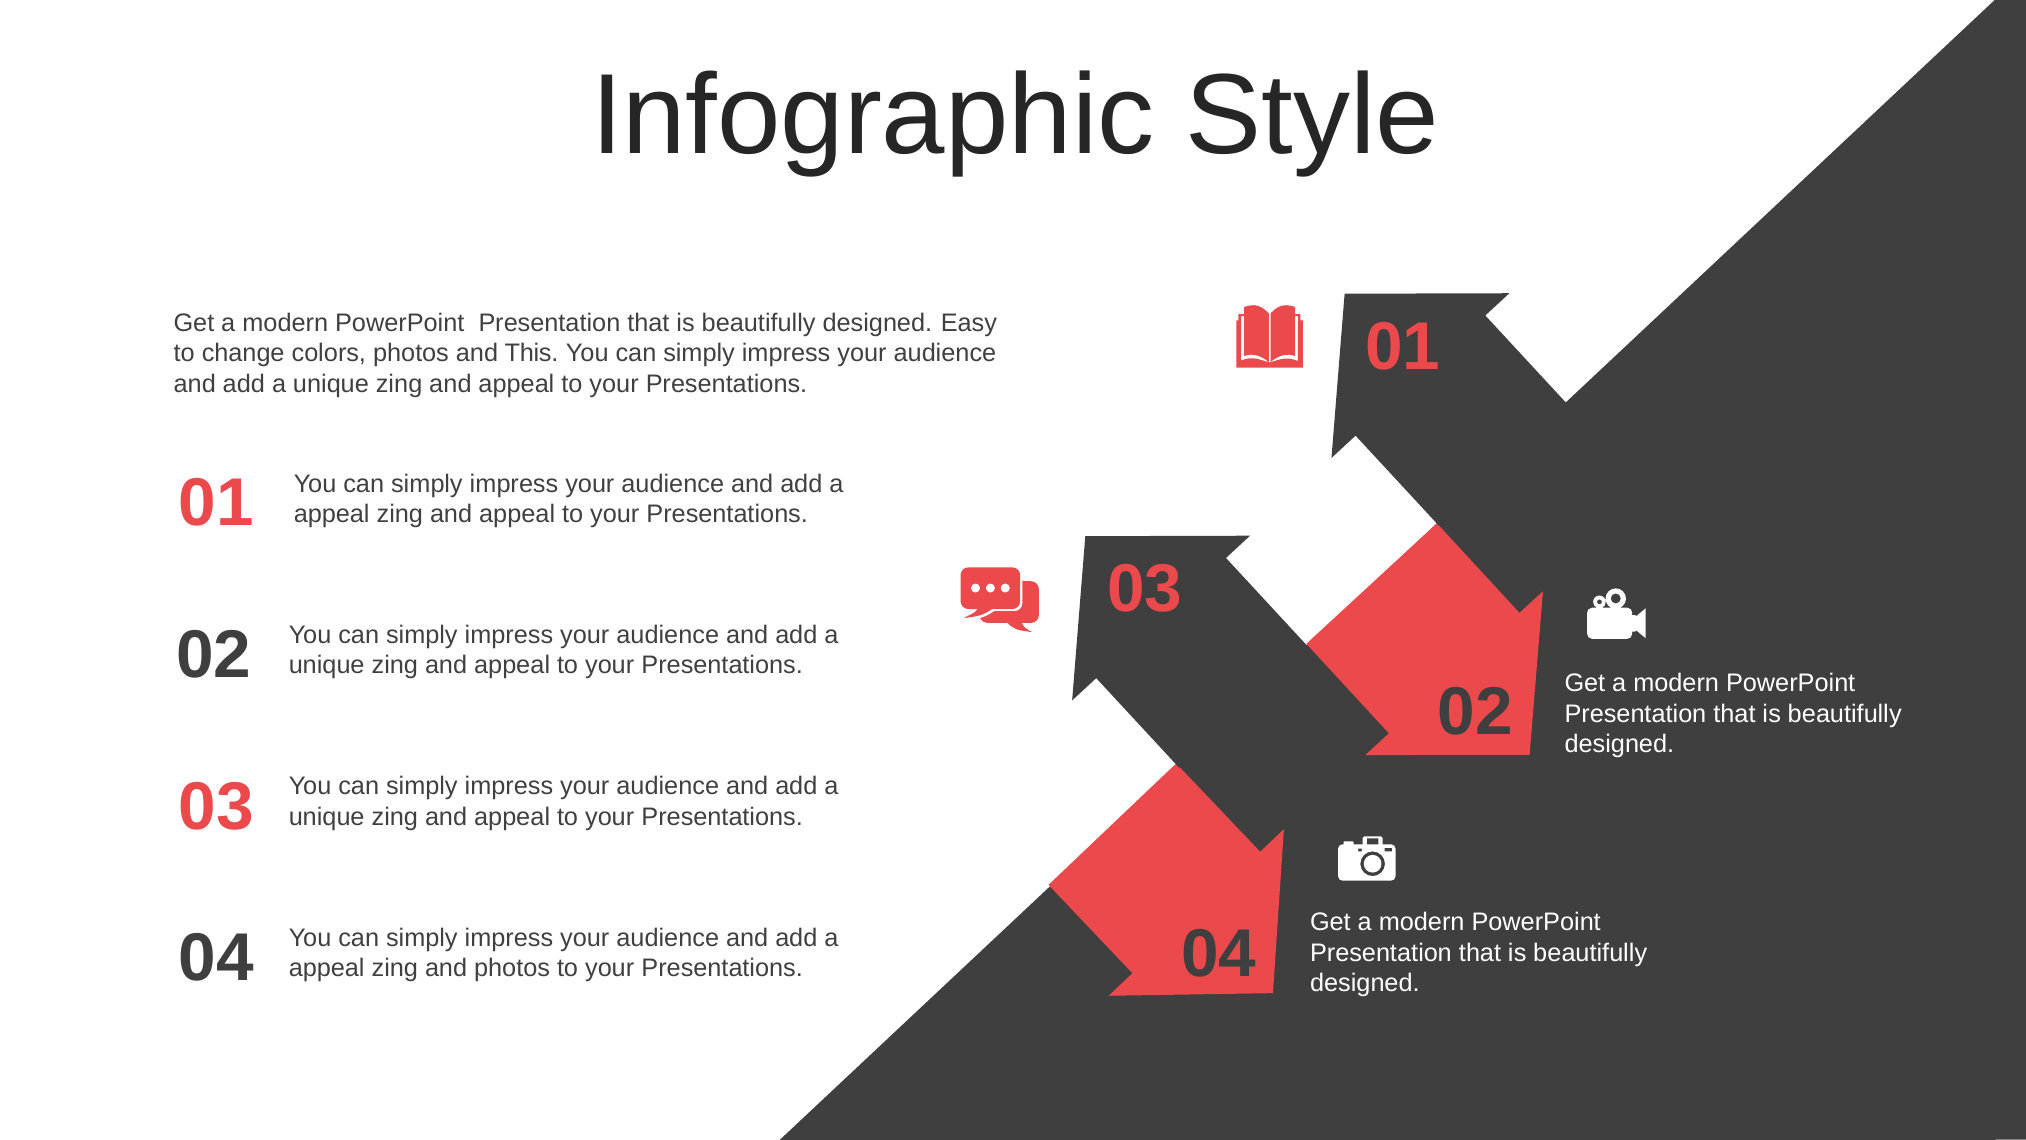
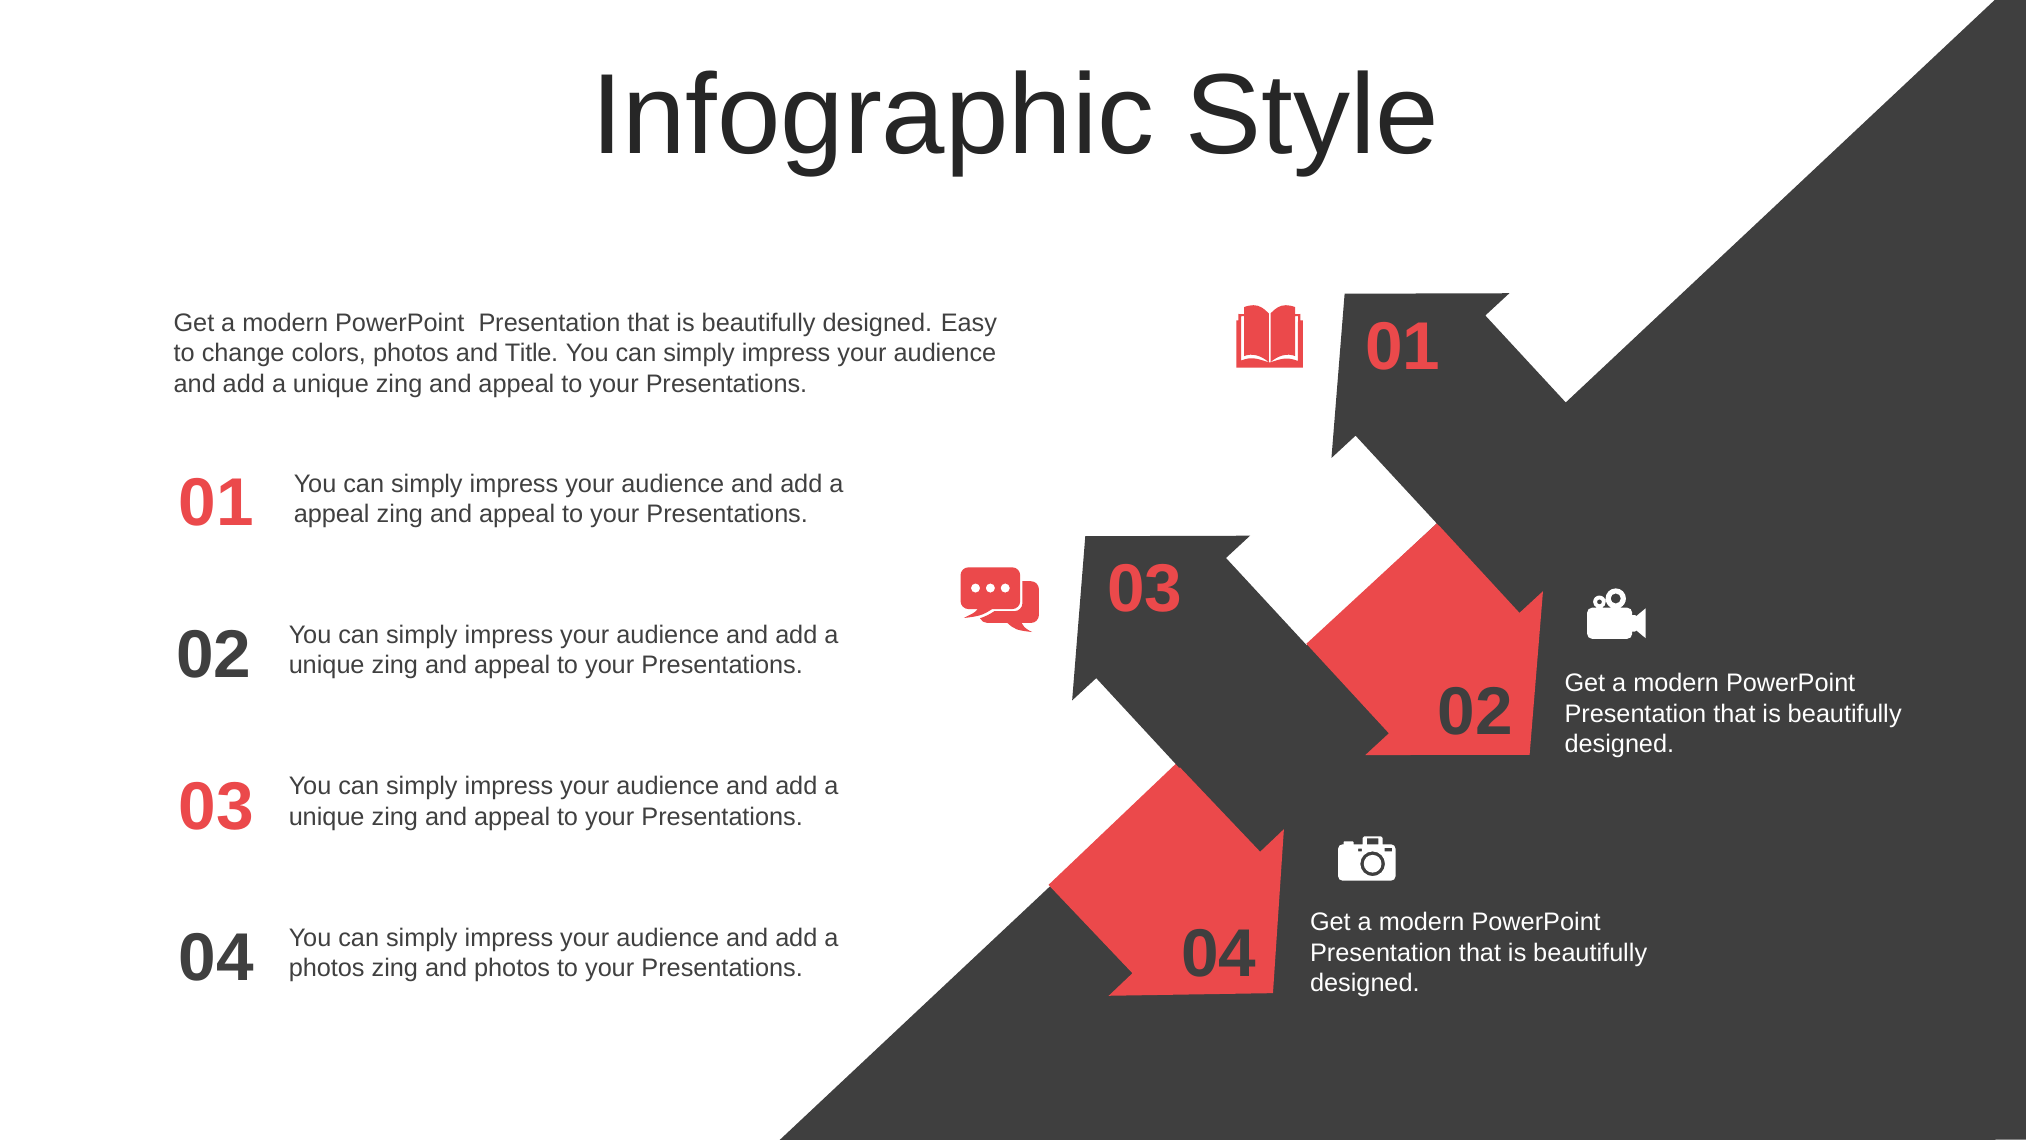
This: This -> Title (532, 353)
appeal: appeal -> photos (327, 968)
